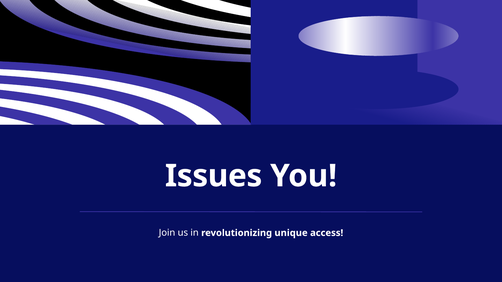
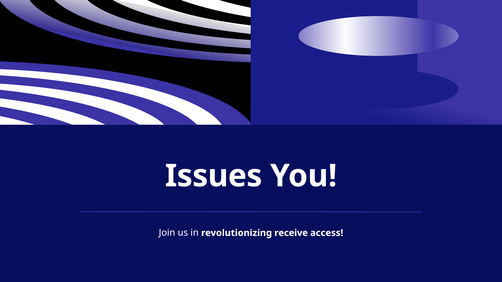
unique: unique -> receive (291, 233)
